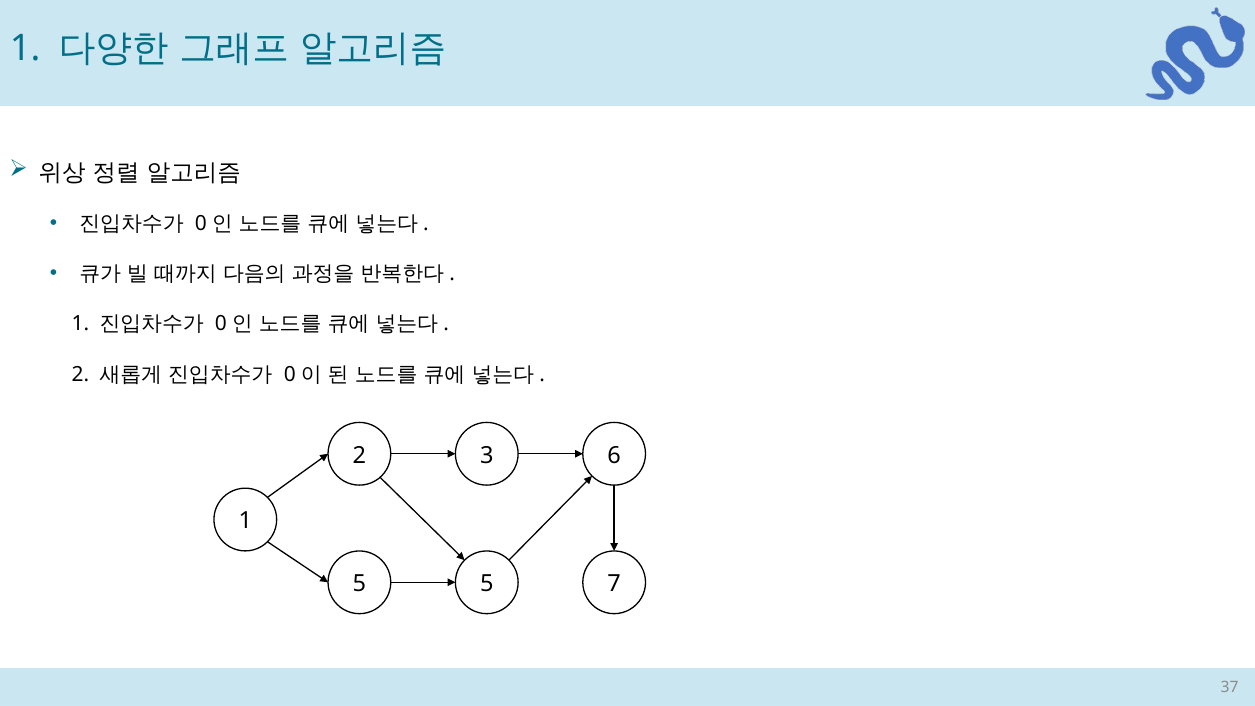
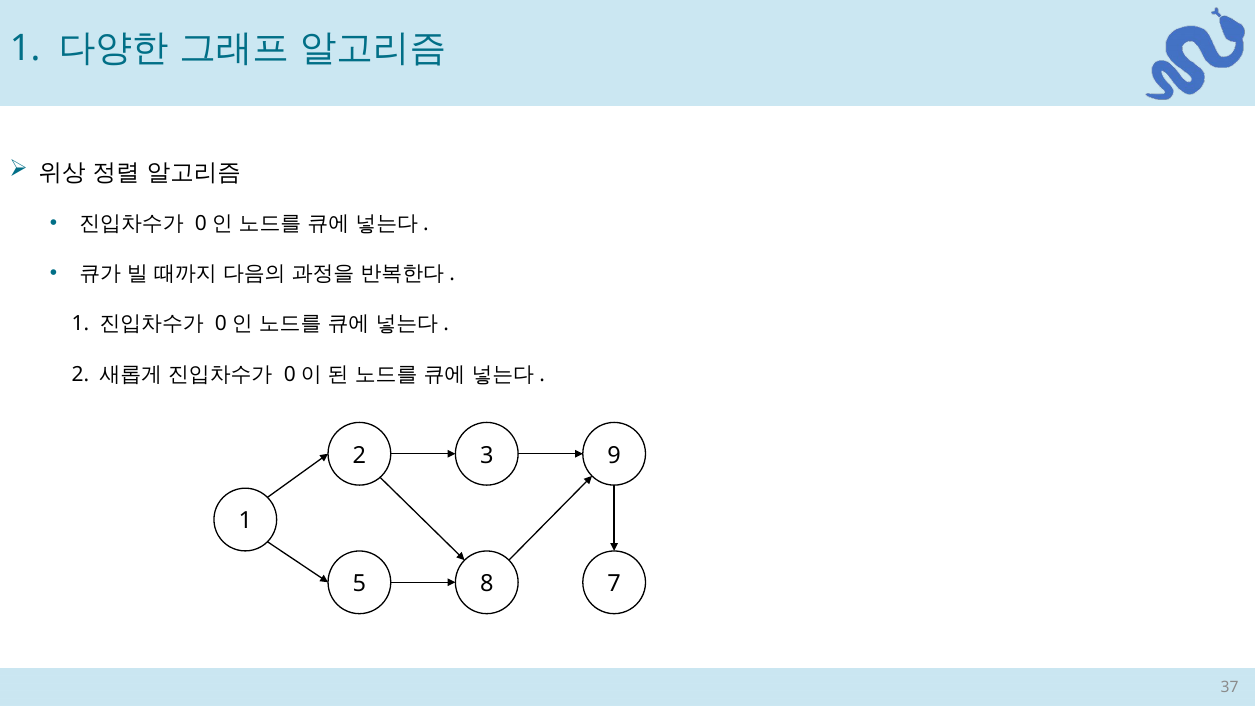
6: 6 -> 9 (614, 455)
5 5: 5 -> 8 (487, 584)
